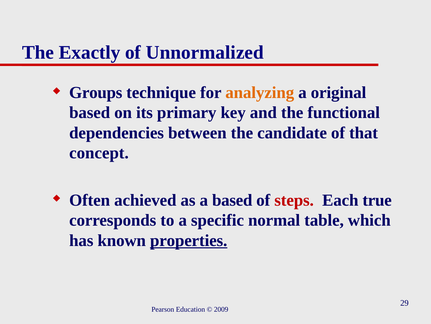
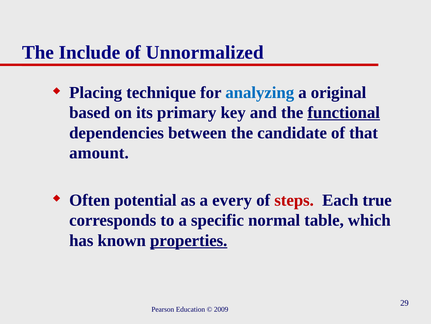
Exactly: Exactly -> Include (90, 52)
Groups: Groups -> Placing (96, 92)
analyzing colour: orange -> blue (260, 92)
functional underline: none -> present (344, 112)
concept: concept -> amount (99, 153)
achieved: achieved -> potential (145, 200)
a based: based -> every (232, 200)
